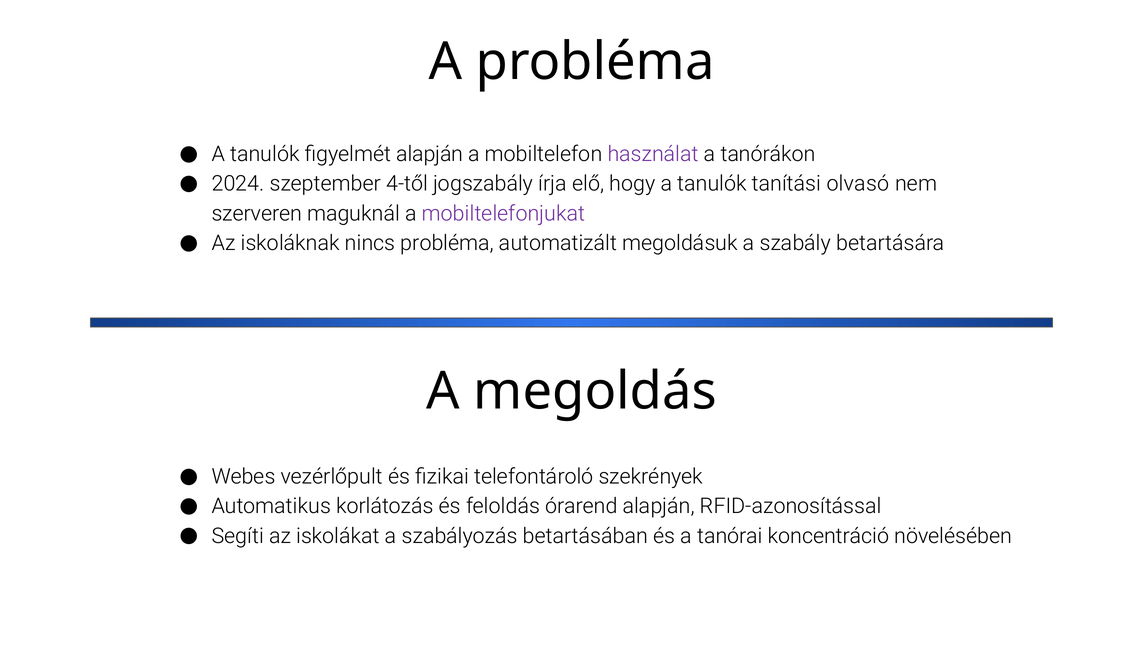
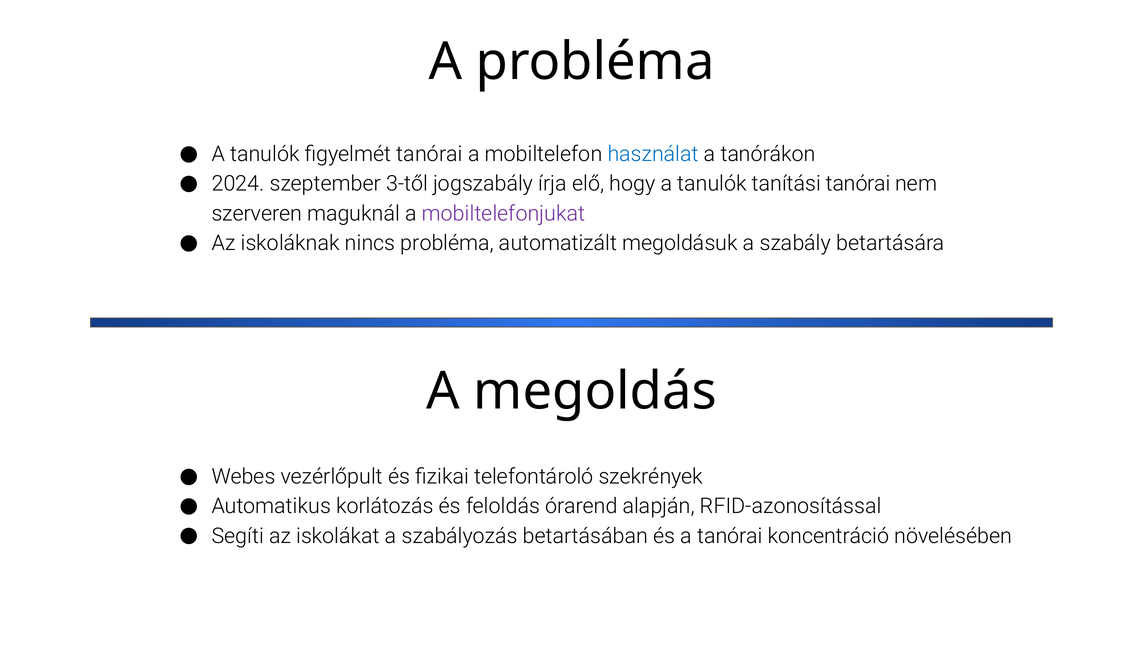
figyelmét alapján: alapján -> tanórai (430, 154)
használat colour: purple -> blue (653, 154)
4-től: 4-től -> 3-től (407, 184)
tanítási olvasó: olvasó -> tanórai (858, 184)
